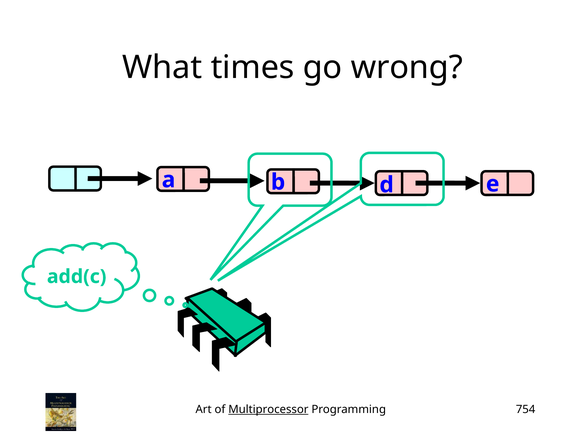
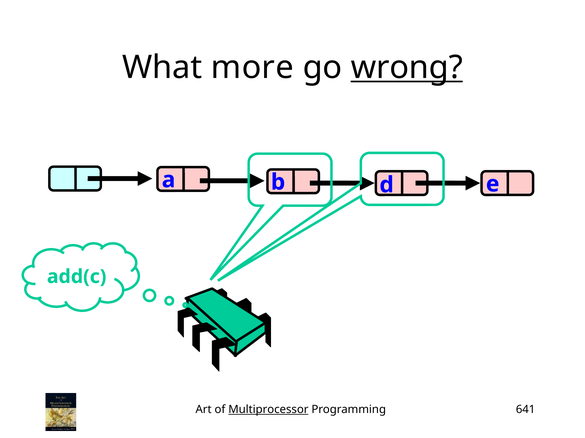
times: times -> more (252, 68)
wrong underline: none -> present (407, 68)
754: 754 -> 641 (526, 410)
